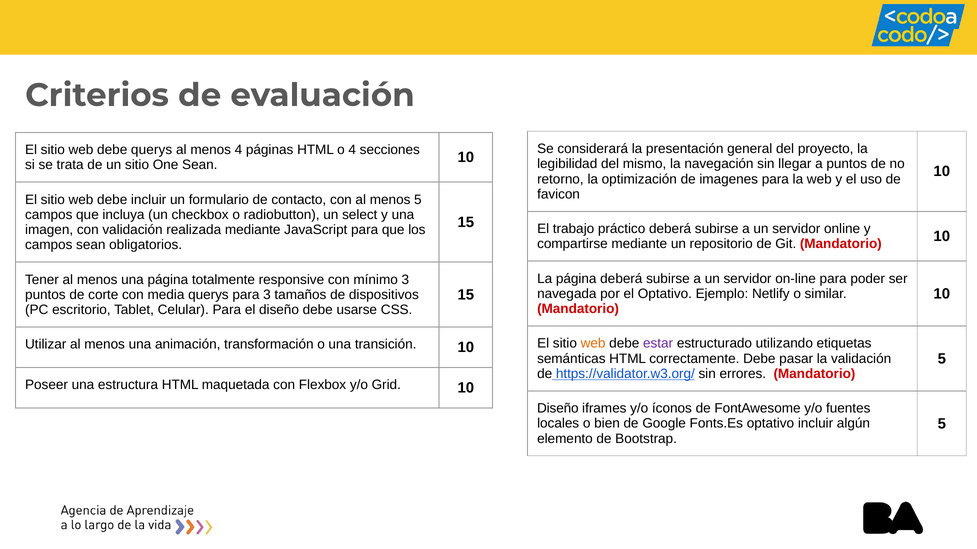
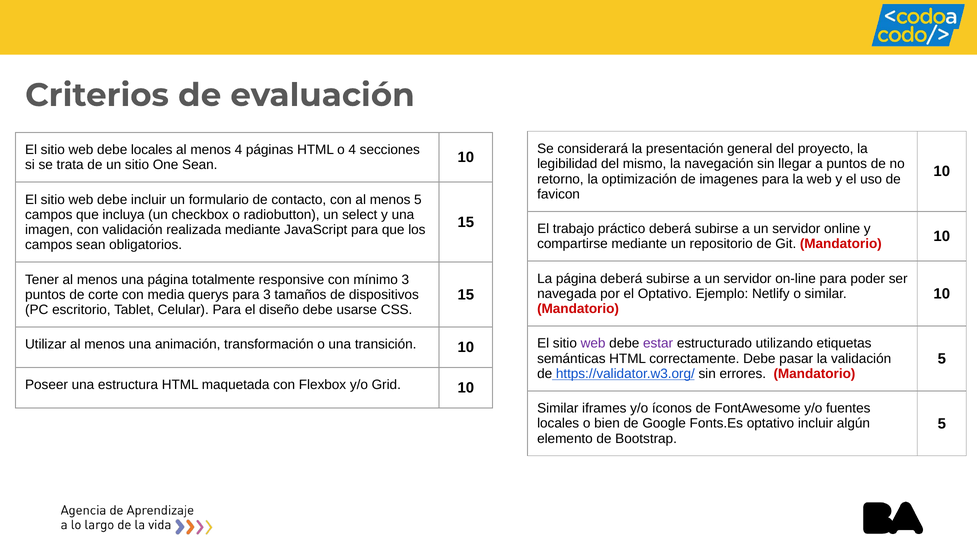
debe querys: querys -> locales (152, 150)
web colour: orange -> purple (593, 344)
Diseño: Diseño -> Similar (558, 409)
